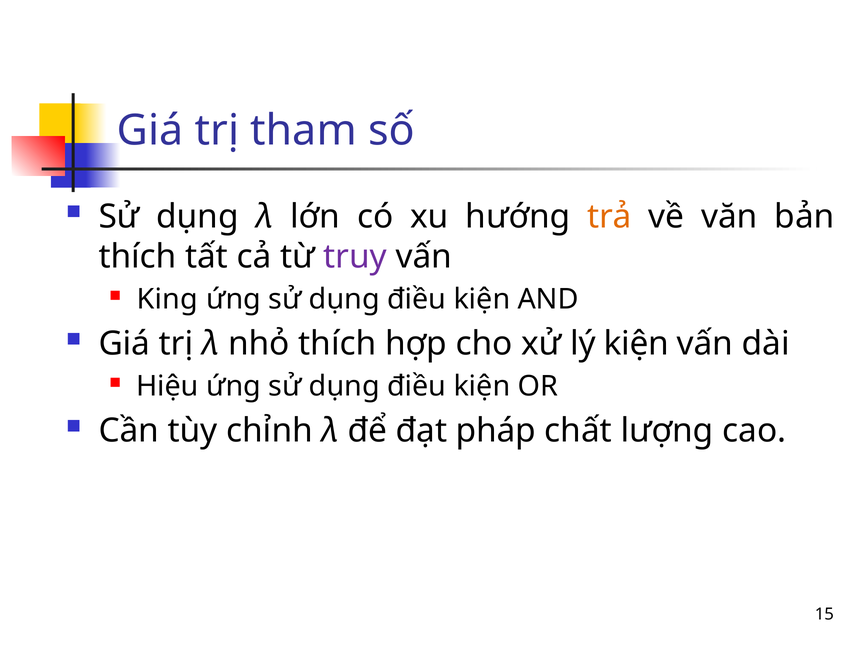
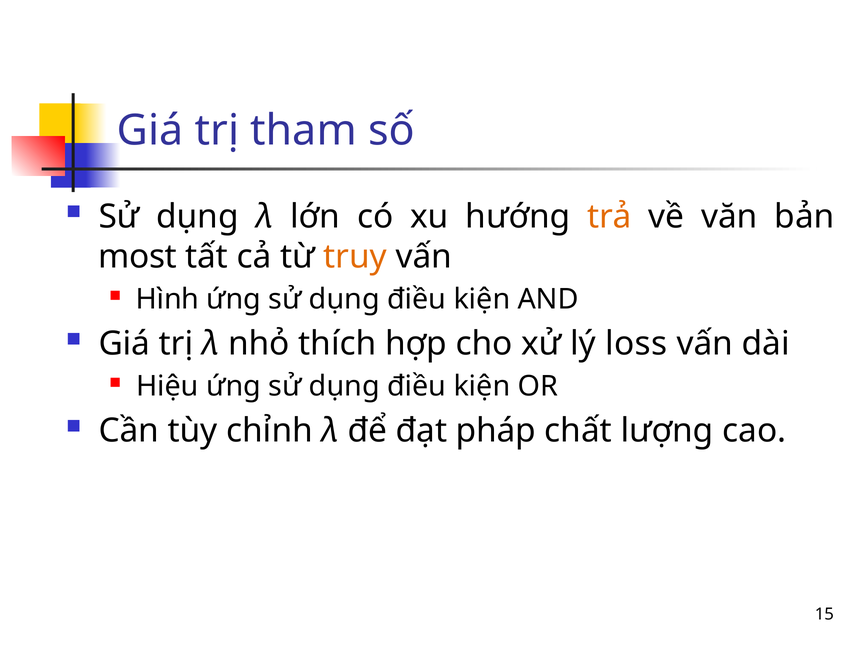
thích: thích -> most (138, 257)
truy colour: purple -> orange (355, 257)
King: King -> Hình (168, 300)
lý kiện: kiện -> loss (636, 344)
